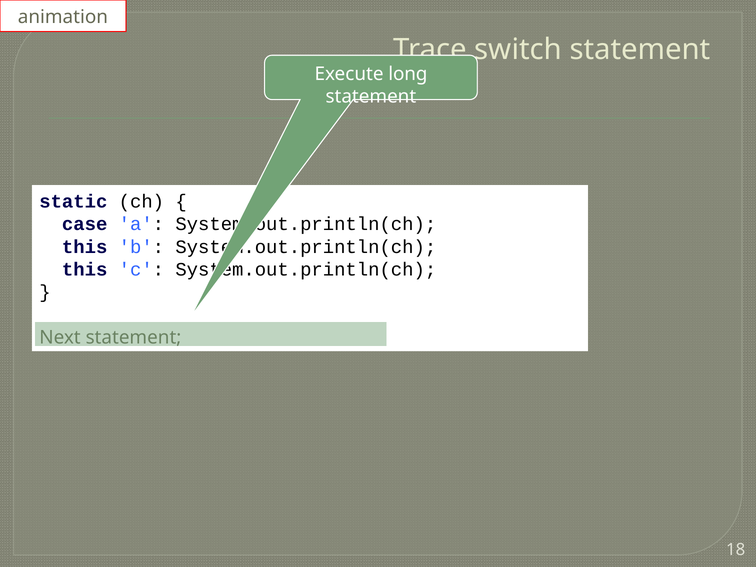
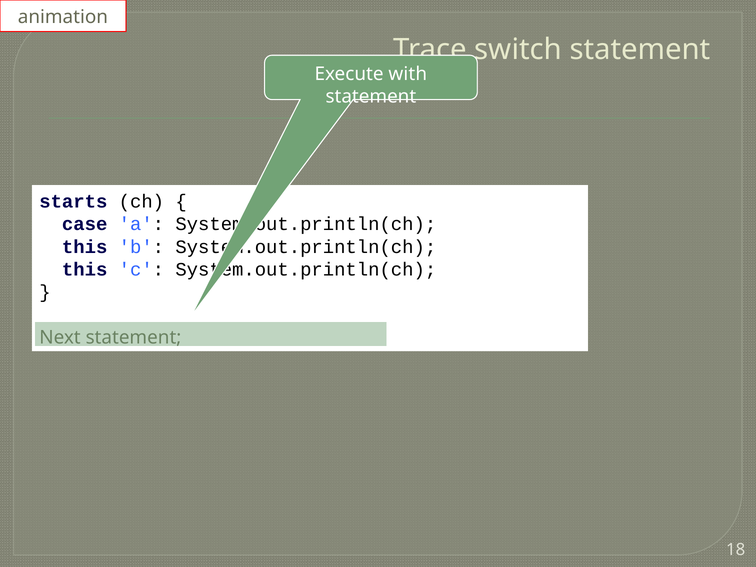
long: long -> with (408, 74)
static: static -> starts (73, 201)
